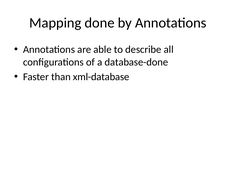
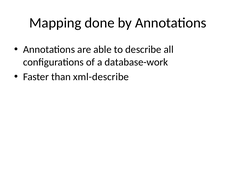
database-done: database-done -> database-work (136, 62)
xml-database: xml-database -> xml-describe (101, 77)
